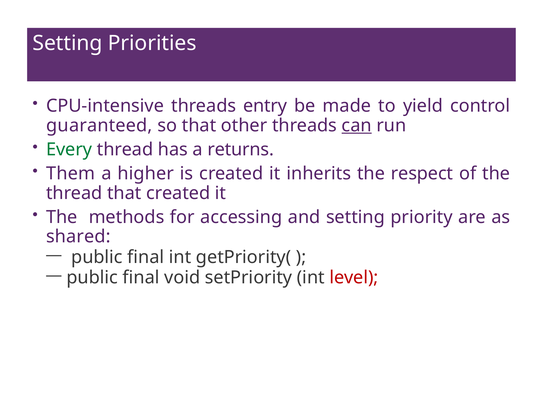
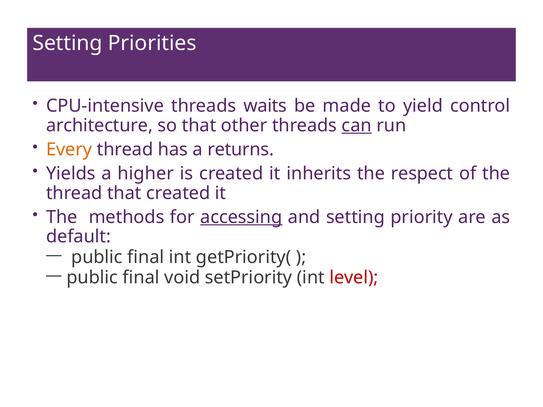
entry: entry -> waits (265, 106)
guaranteed: guaranteed -> architecture (99, 126)
Every colour: green -> orange (69, 150)
Them: Them -> Yields (71, 174)
accessing underline: none -> present (241, 217)
shared: shared -> default (78, 237)
